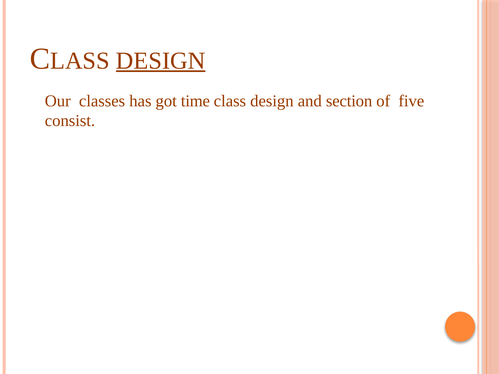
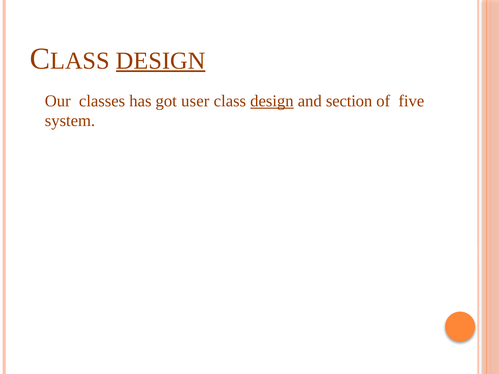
time: time -> user (195, 101)
design underline: none -> present (272, 101)
consist: consist -> system (70, 121)
